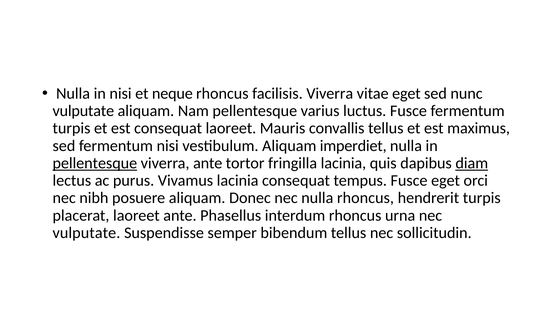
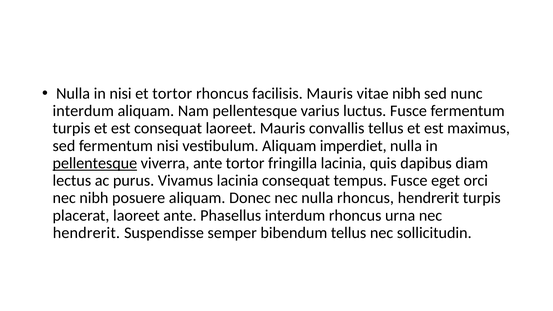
et neque: neque -> tortor (172, 93)
facilisis Viverra: Viverra -> Mauris (330, 93)
vitae eget: eget -> nibh (406, 93)
vulputate: vulputate -> interdum (83, 111)
diam underline: present -> none (472, 163)
vulputate: vulputate -> hendrerit (86, 233)
